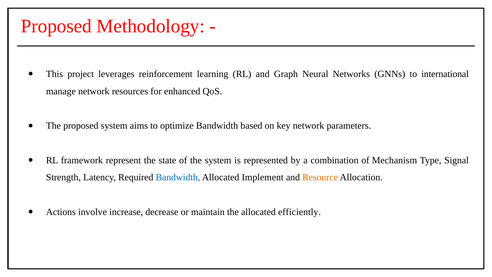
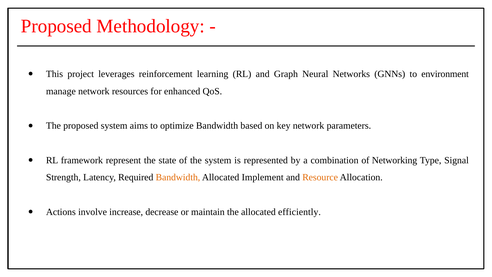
international: international -> environment (445, 74)
Mechanism: Mechanism -> Networking (395, 160)
Bandwidth colour: blue -> orange (178, 177)
